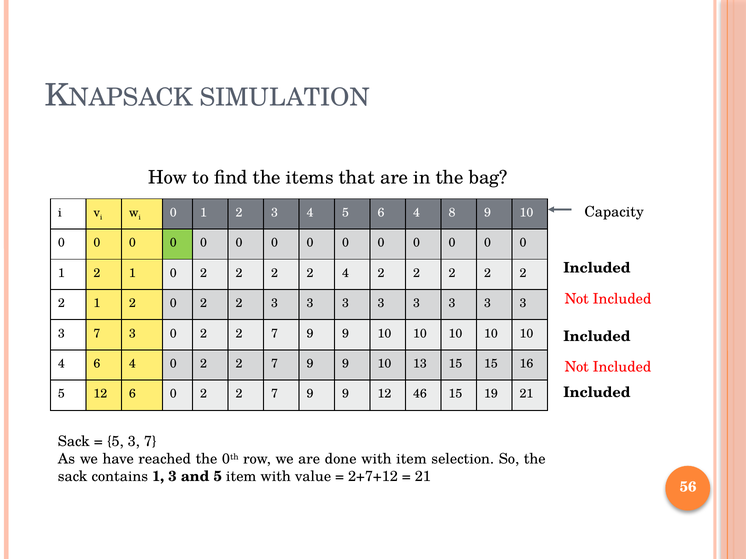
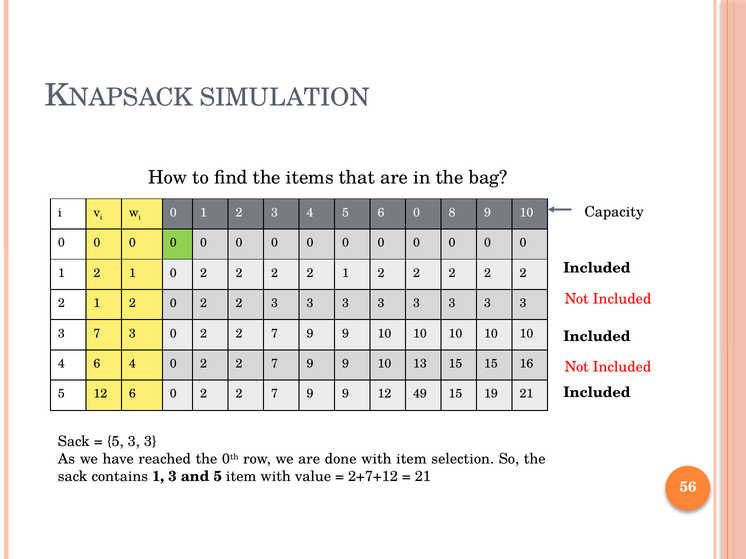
5 6 4: 4 -> 0 (417, 213)
4: 4 -> 1 (345, 273)
46: 46 -> 49 (420, 394)
5 3 7: 7 -> 3 (150, 442)
